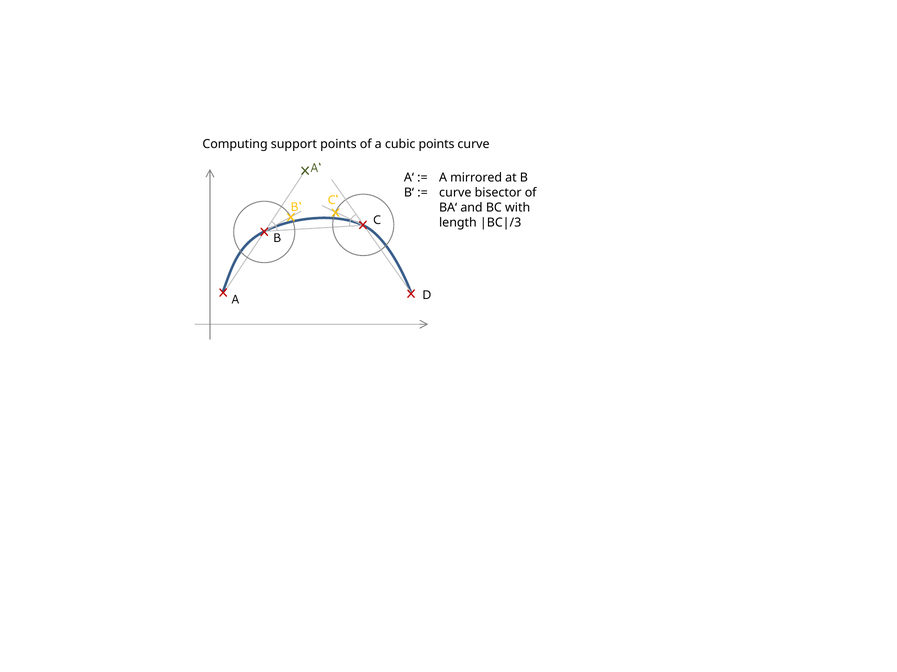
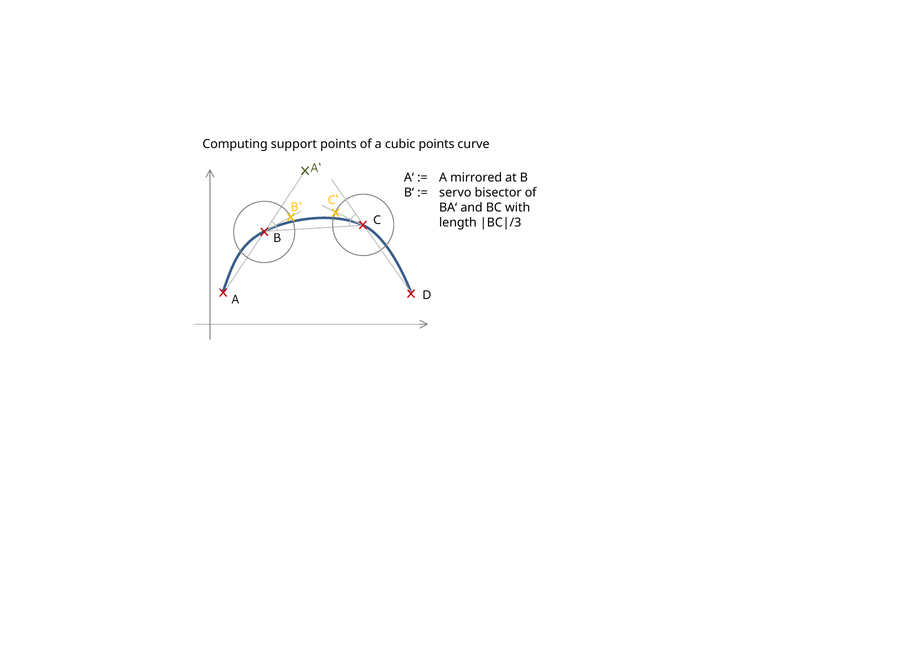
curve: curve -> servo (455, 193)
